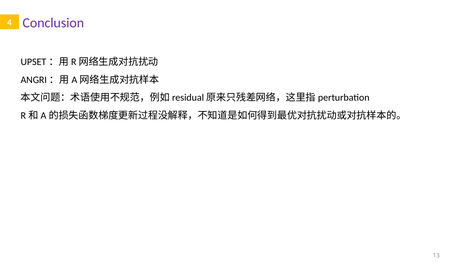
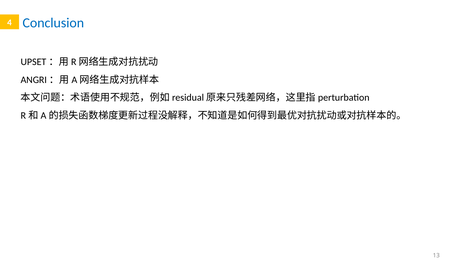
Conclusion colour: purple -> blue (53, 23)
